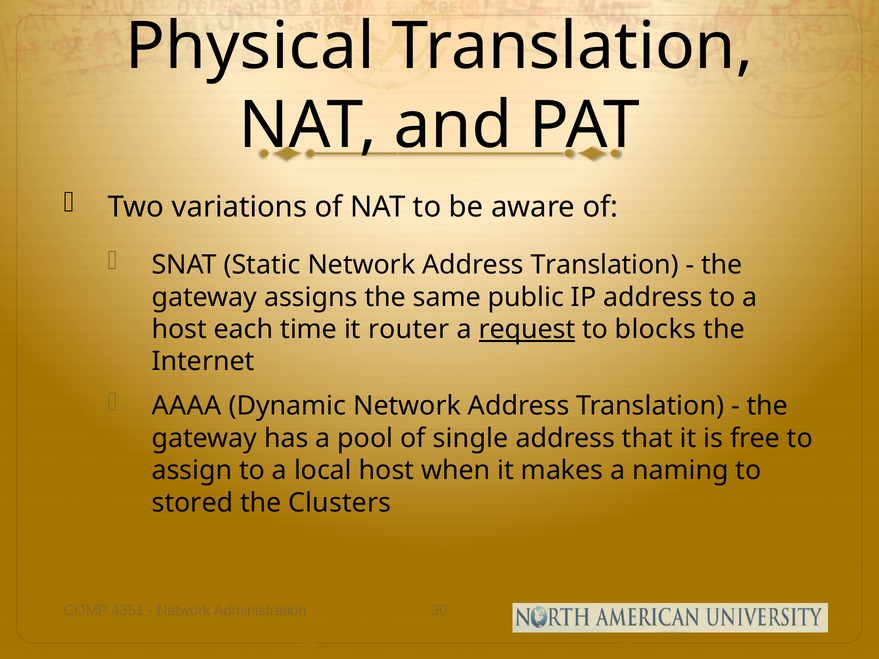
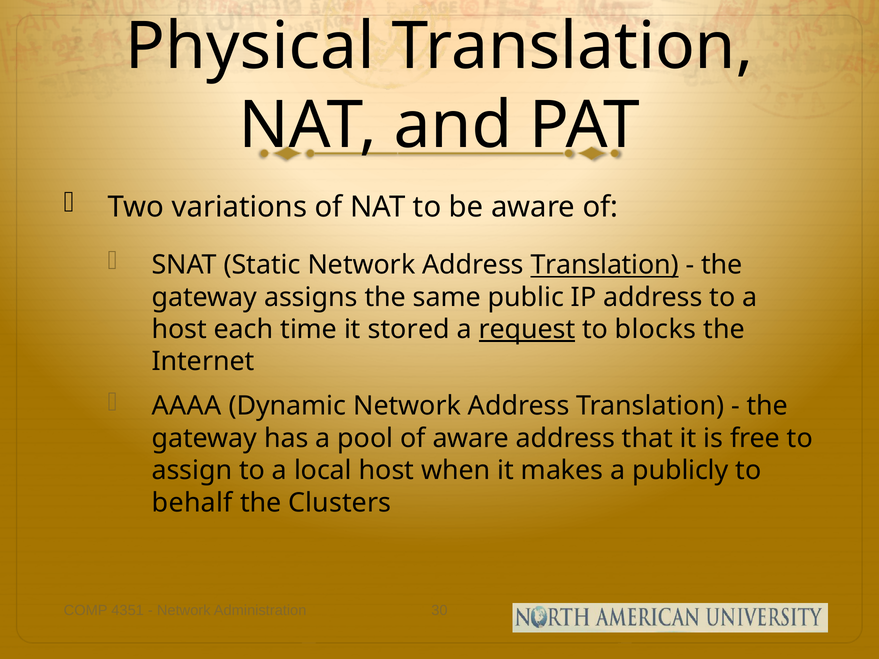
Translation underline: none -> present (605, 265)
router: router -> stored (409, 330)
of single: single -> aware (471, 438)
naming: naming -> publicly (680, 471)
stored: stored -> behalf (192, 503)
